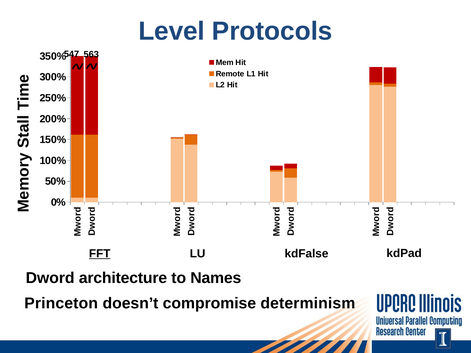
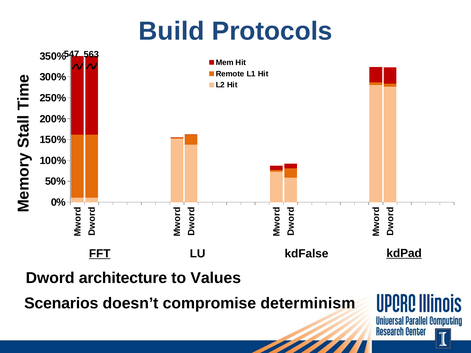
Level: Level -> Build (171, 31)
kdPad underline: none -> present (404, 254)
Names: Names -> Values (216, 278)
Princeton: Princeton -> Scenarios (61, 304)
